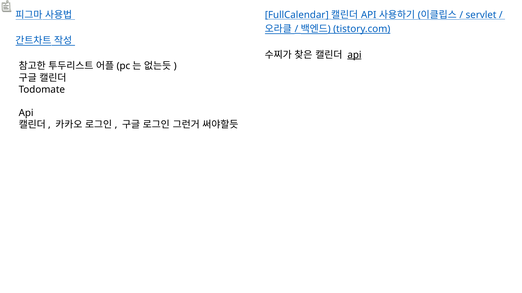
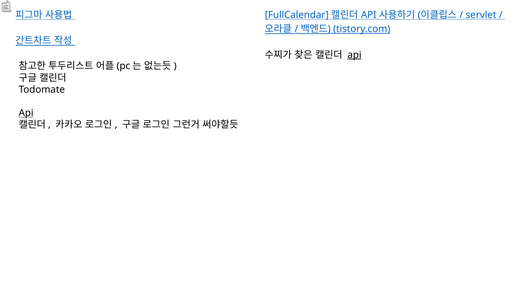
Api underline: none -> present (26, 113)
